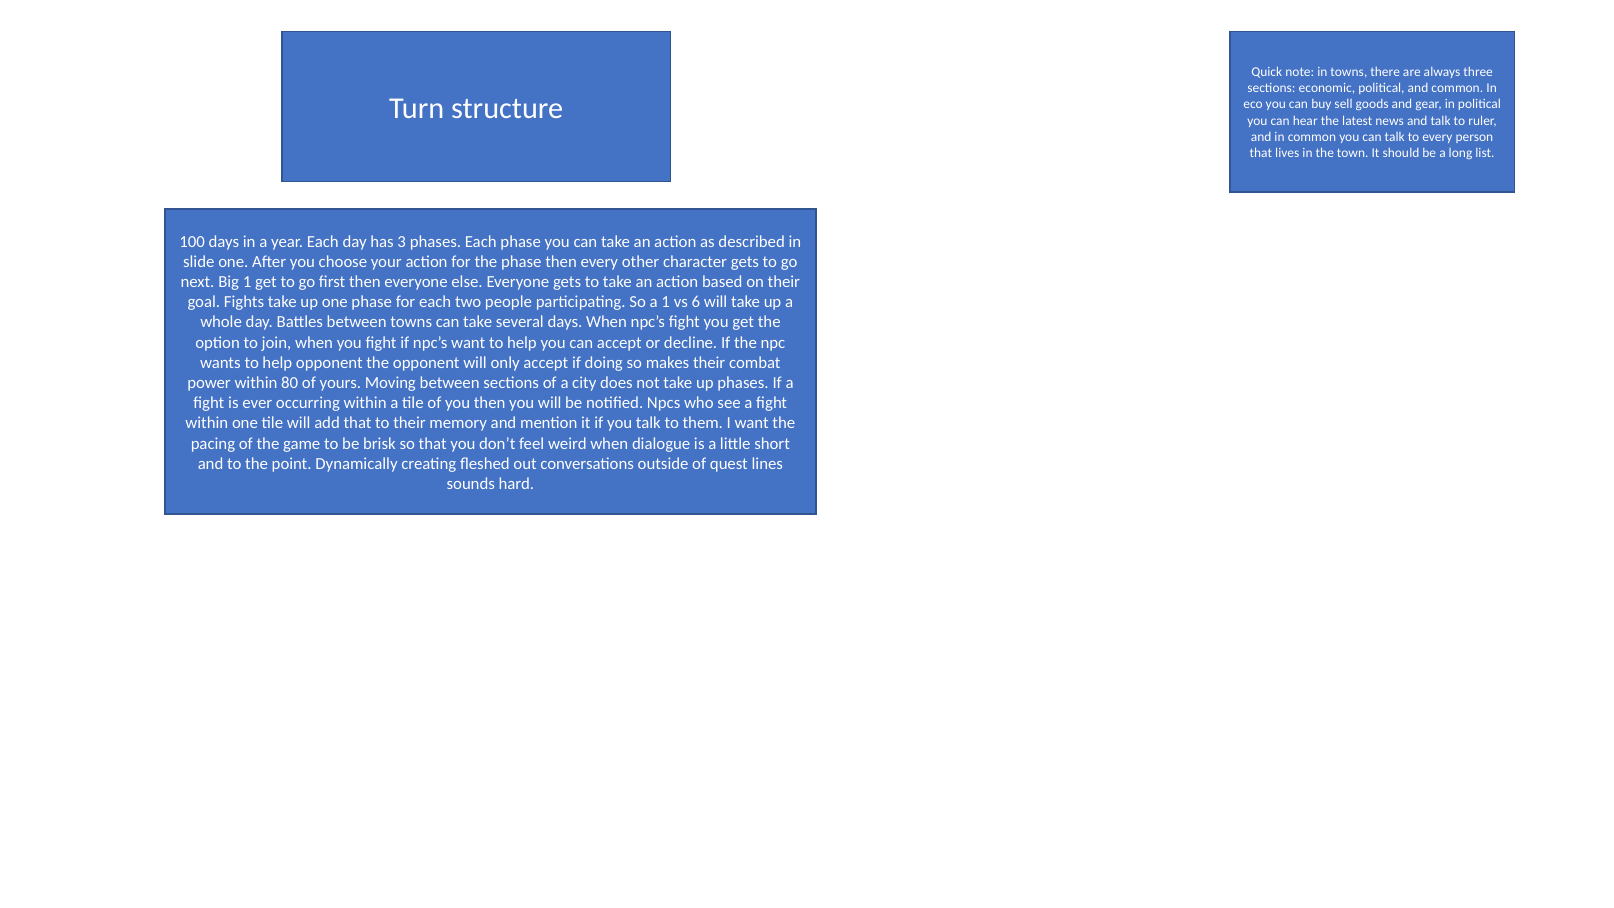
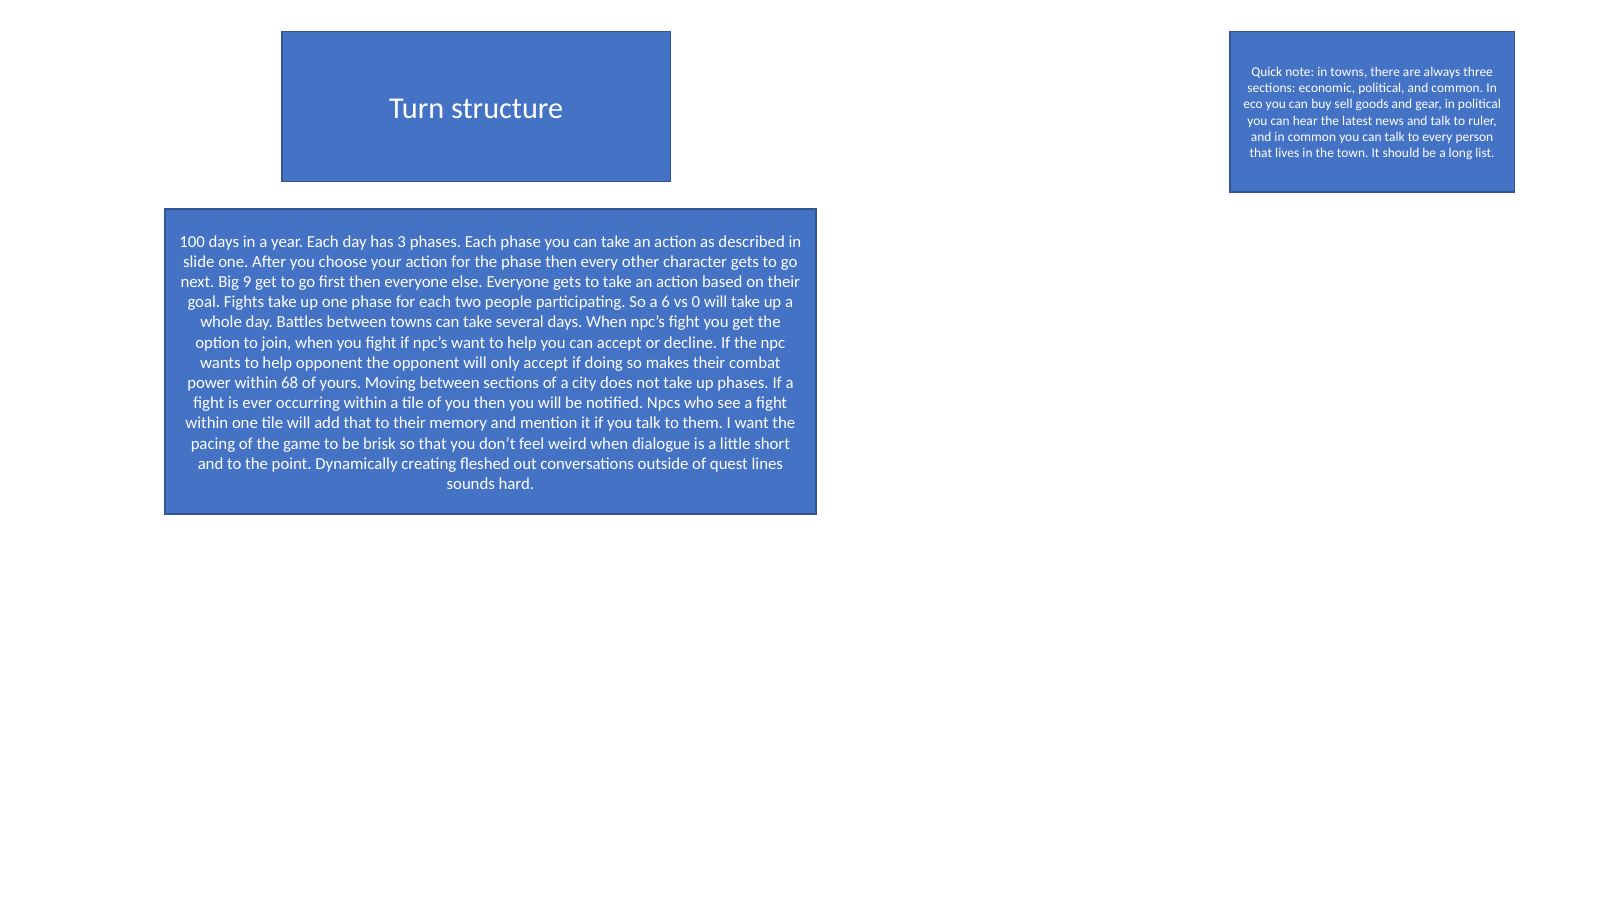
Big 1: 1 -> 9 (247, 282)
a 1: 1 -> 6 (666, 302)
6: 6 -> 0 (696, 302)
80: 80 -> 68 (290, 383)
